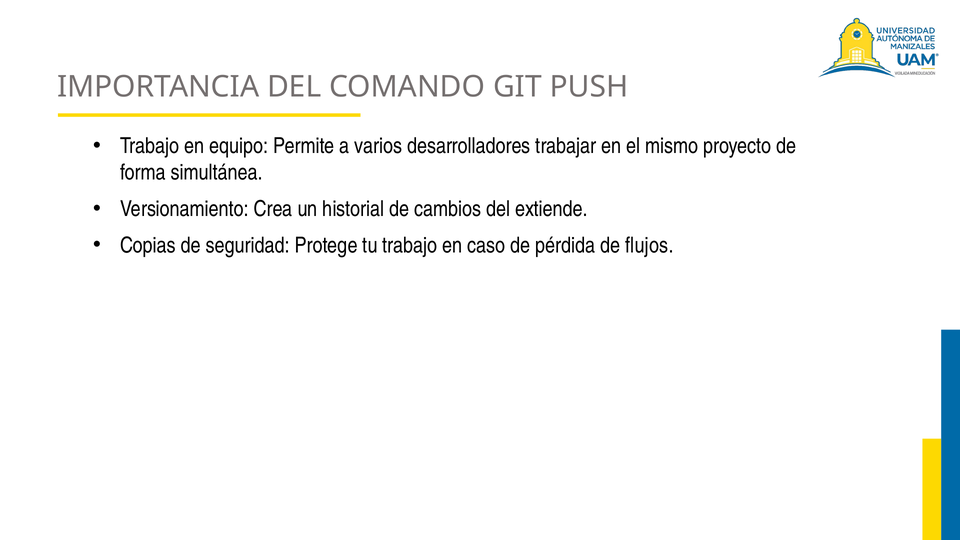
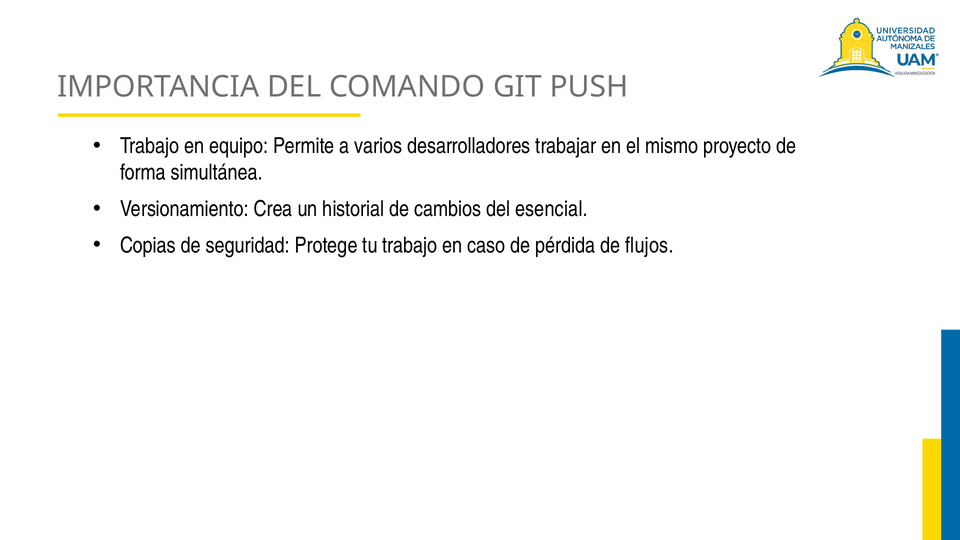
extiende: extiende -> esencial (551, 209)
